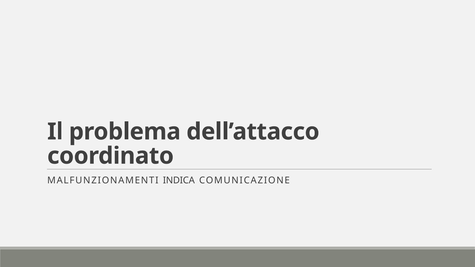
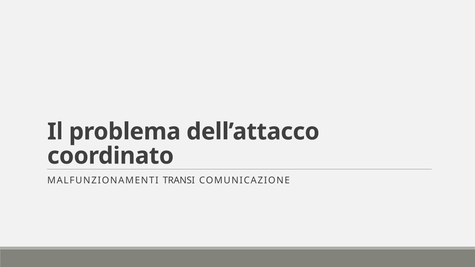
INDICA: INDICA -> TRANSI (179, 180)
